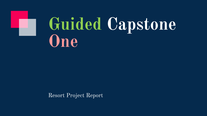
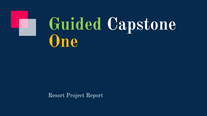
One colour: pink -> yellow (63, 41)
